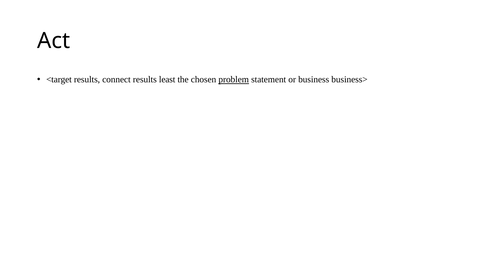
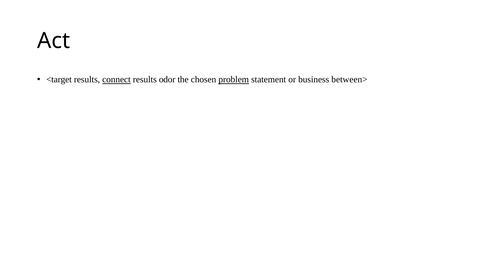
connect underline: none -> present (116, 80)
least: least -> odor (167, 80)
business>: business> -> between> (349, 80)
